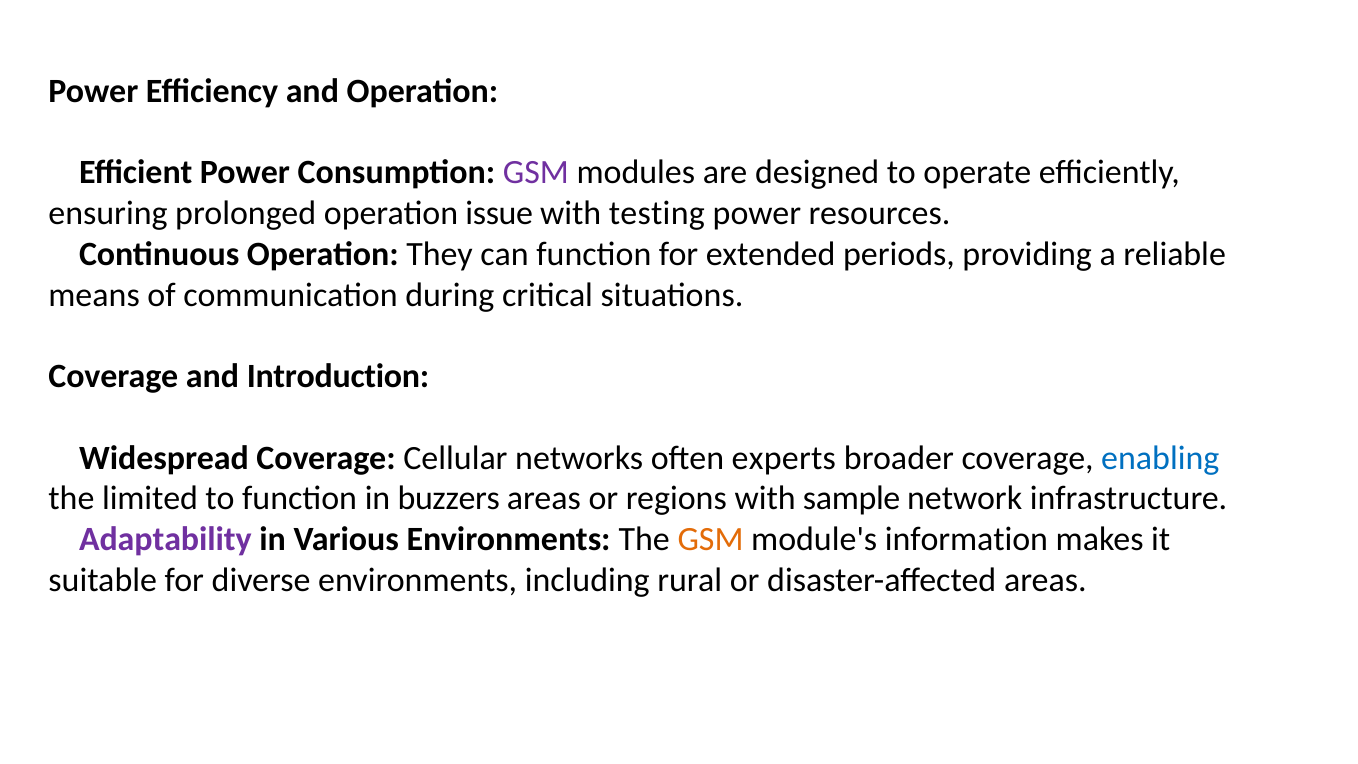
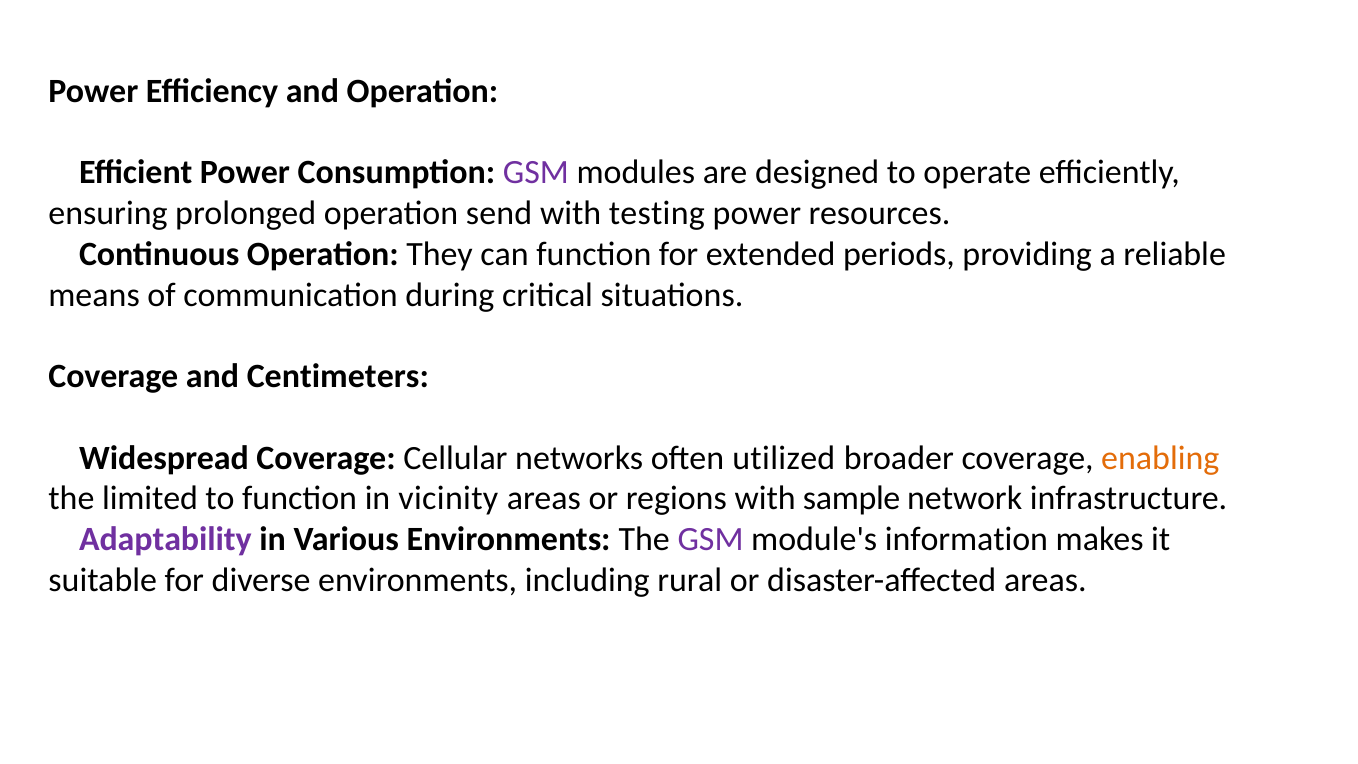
issue: issue -> send (499, 213)
Introduction: Introduction -> Centimeters (338, 376)
experts: experts -> utilized (784, 458)
enabling colour: blue -> orange (1160, 458)
buzzers: buzzers -> vicinity (448, 499)
GSM colour: orange -> purple (711, 539)
